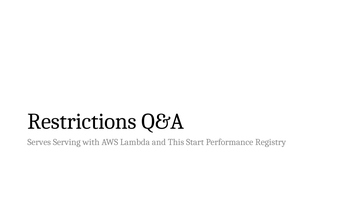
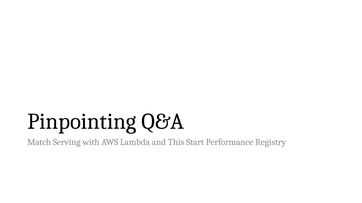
Restrictions: Restrictions -> Pinpointing (82, 122)
Serves: Serves -> Match (39, 142)
